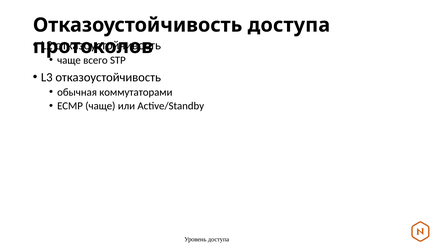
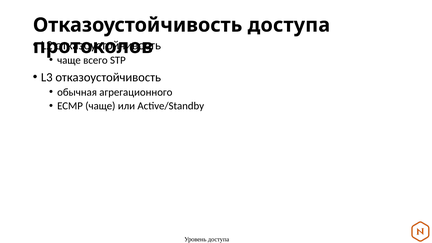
коммутаторами: коммутаторами -> агрегационного (136, 92)
